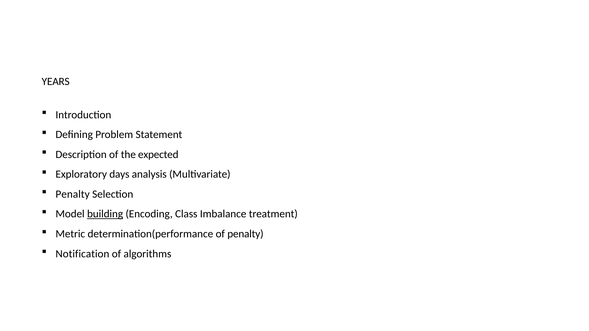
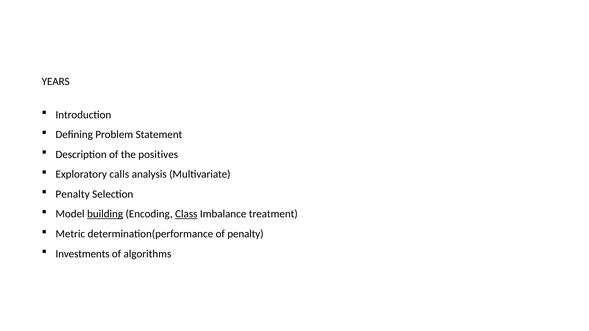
expected: expected -> positives (158, 155)
days: days -> calls (119, 174)
Class underline: none -> present (186, 214)
Notification: Notification -> Investments (83, 254)
